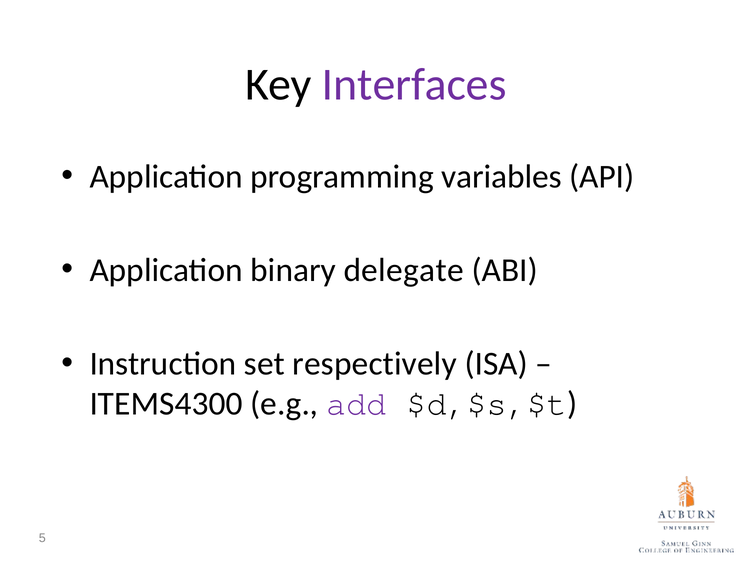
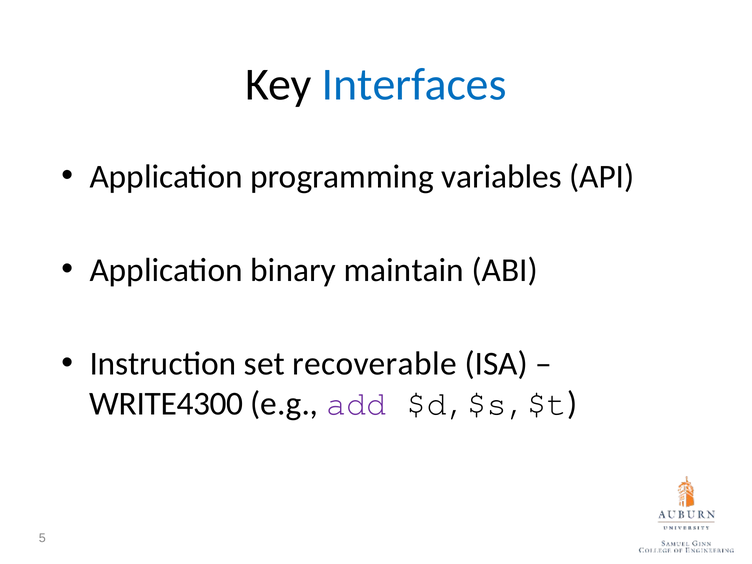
Interfaces colour: purple -> blue (414, 85)
delegate: delegate -> maintain (404, 270)
respectively: respectively -> recoverable (374, 364)
ITEMS4300: ITEMS4300 -> WRITE4300 (166, 404)
